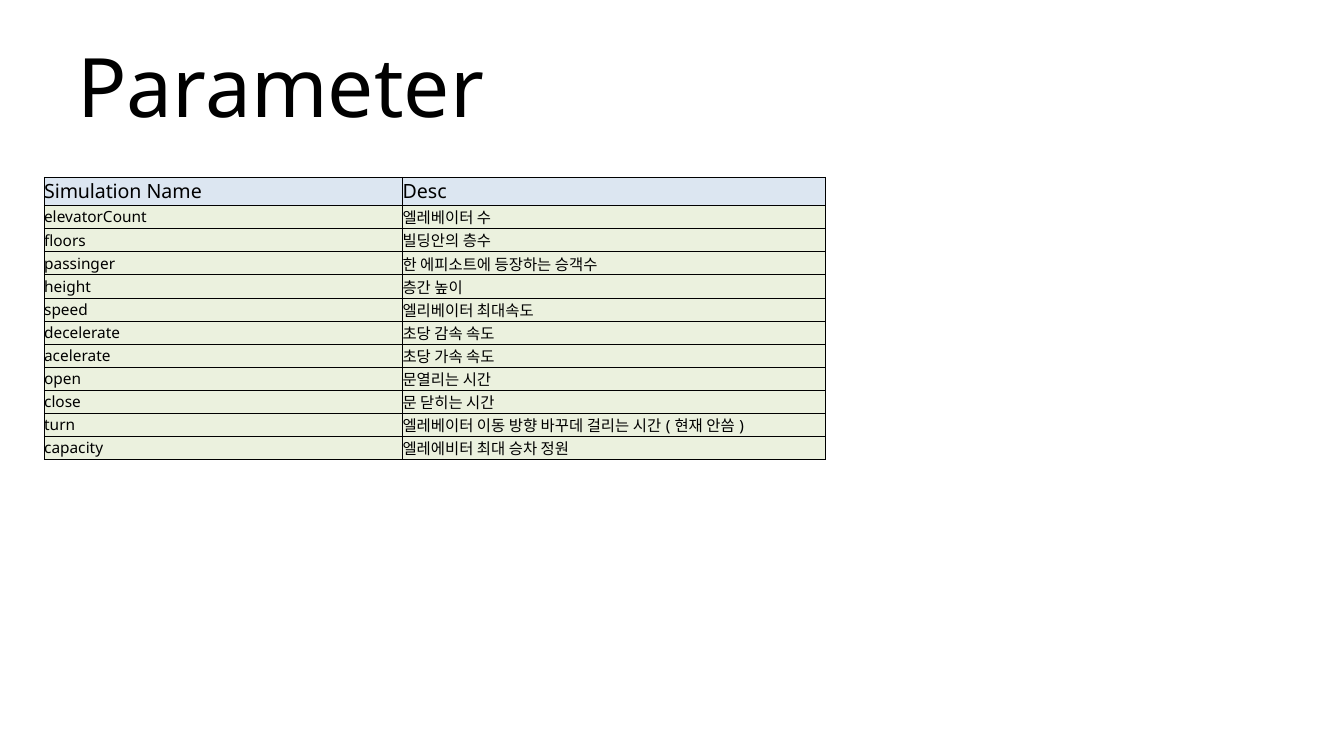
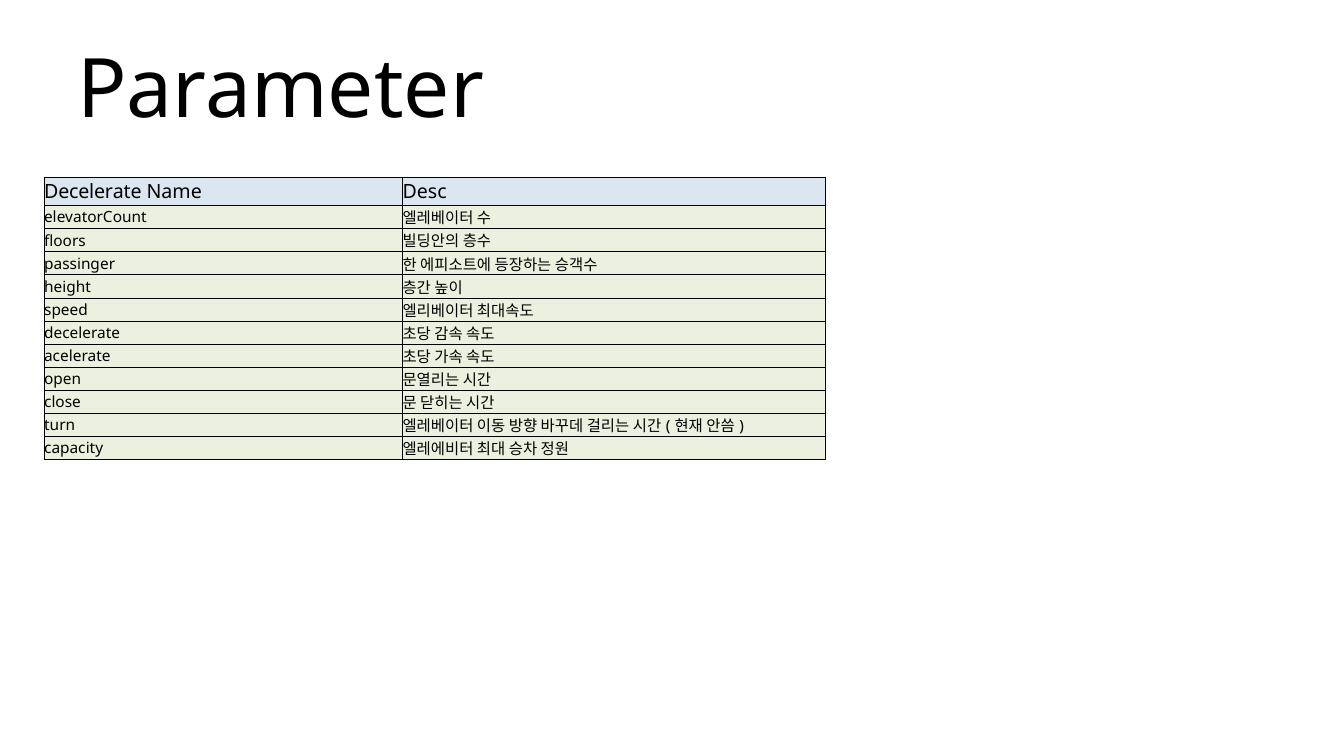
Simulation: Simulation -> Decelerate (93, 192)
